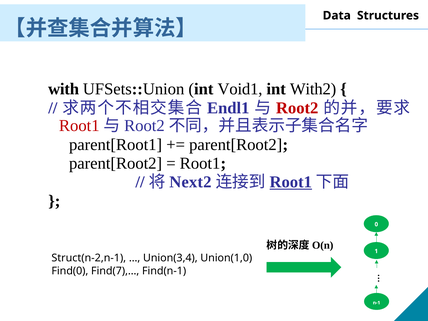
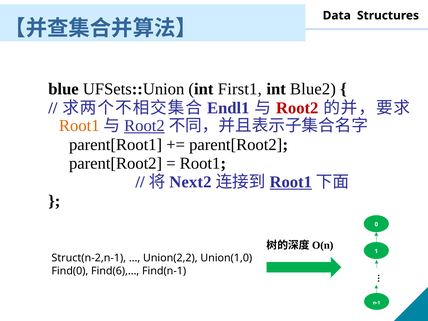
with: with -> blue (63, 89)
Void1: Void1 -> First1 (240, 89)
With2: With2 -> Blue2 (313, 89)
Root1 colour: red -> orange (79, 126)
Root2 underline: none -> present (144, 126)
Union(3,4: Union(3,4 -> Union(2,2 (170, 258)
Find(7),…: Find(7),… -> Find(6),… (115, 271)
